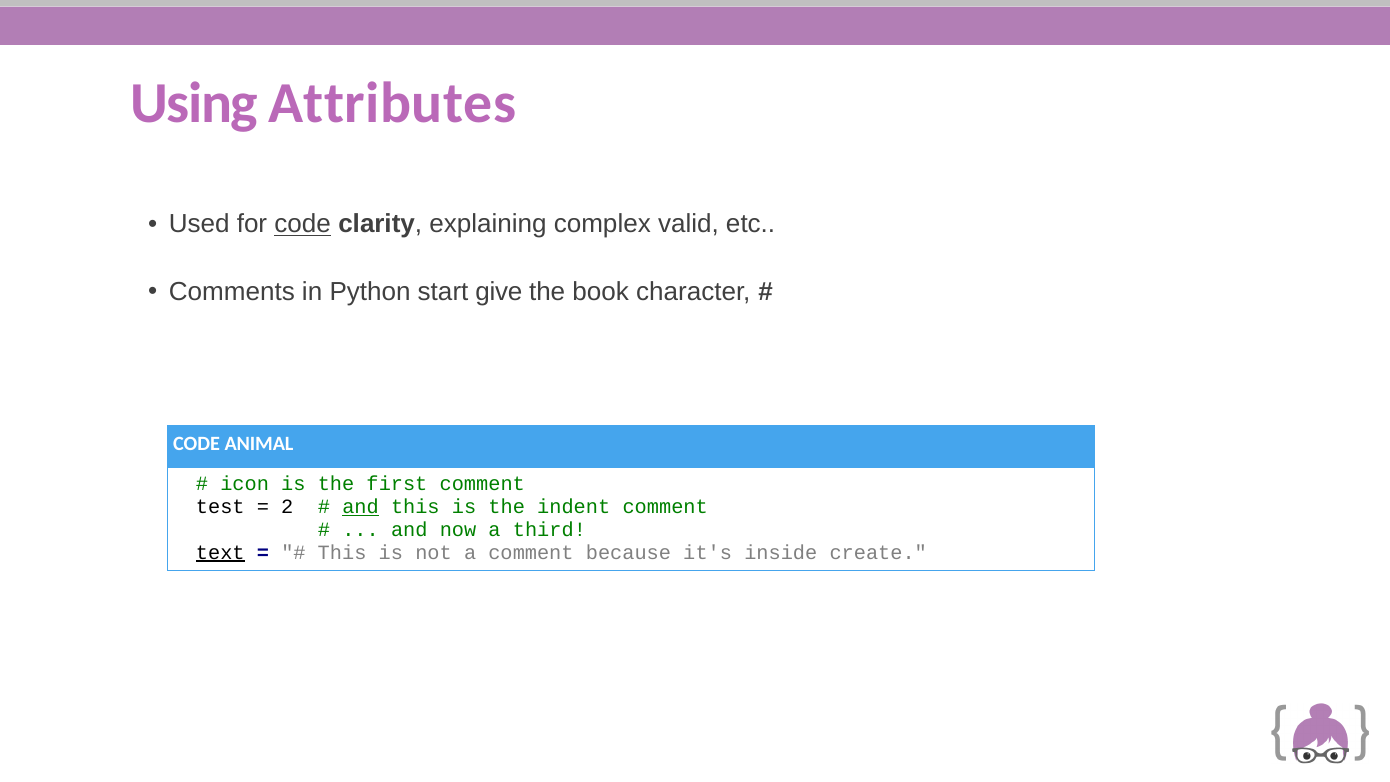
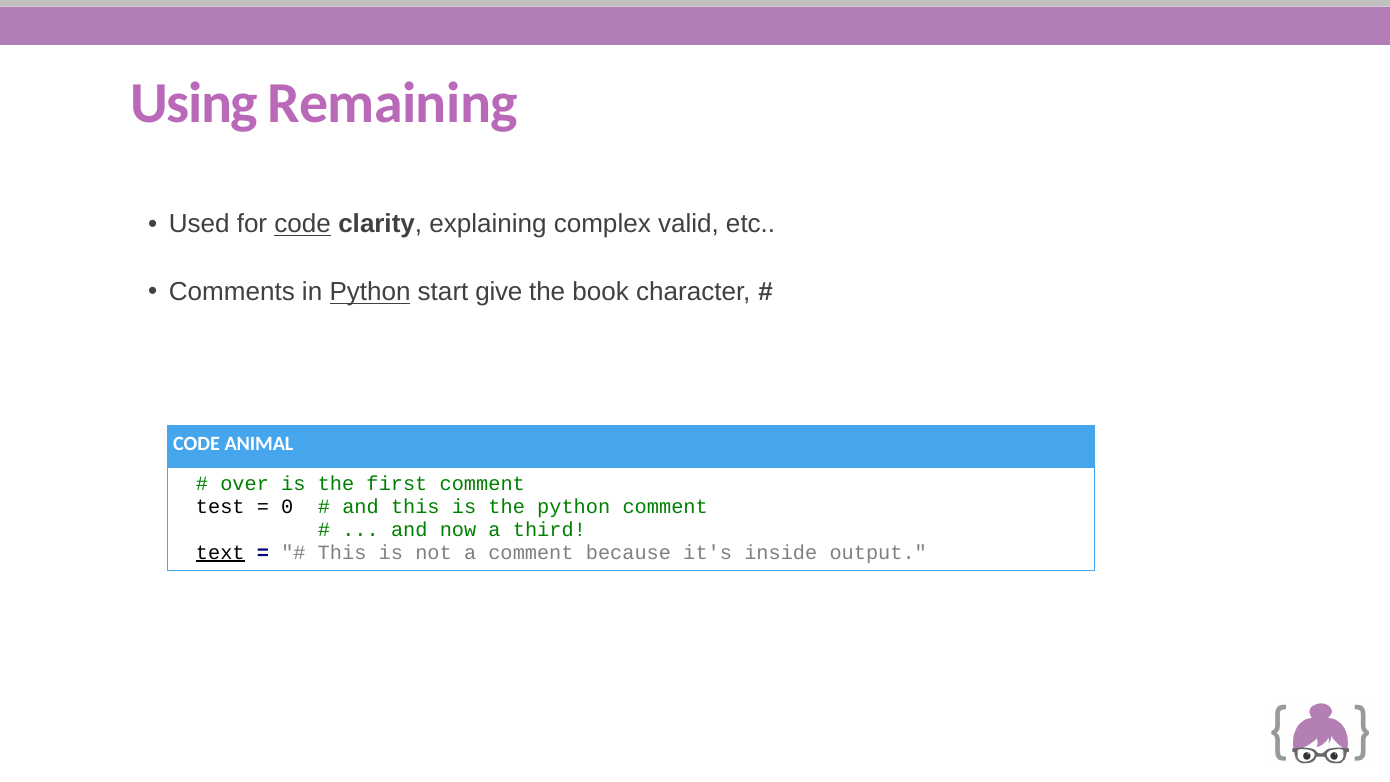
Attributes: Attributes -> Remaining (393, 103)
Python underline: none -> present (370, 292)
icon: icon -> over (245, 483)
2: 2 -> 0 (287, 506)
and underline: present -> none (361, 506)
the indent: indent -> python (574, 506)
create: create -> output (878, 552)
